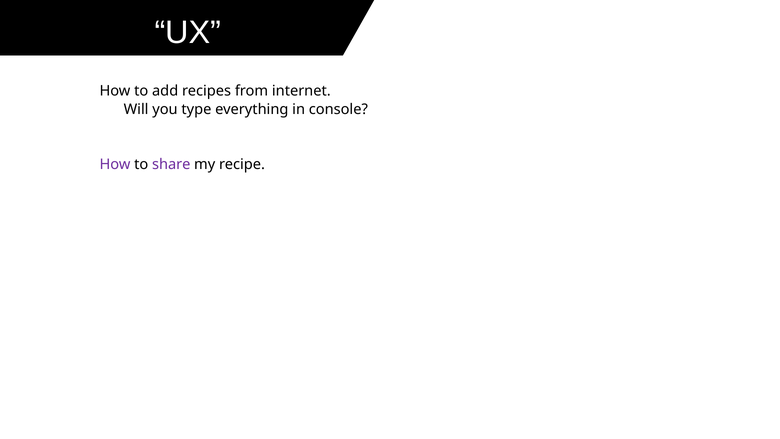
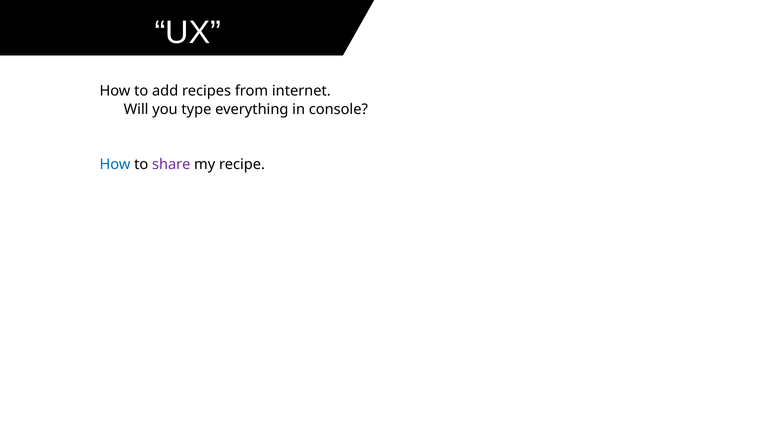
How colour: purple -> blue (115, 164)
